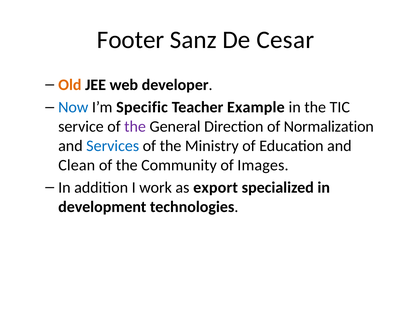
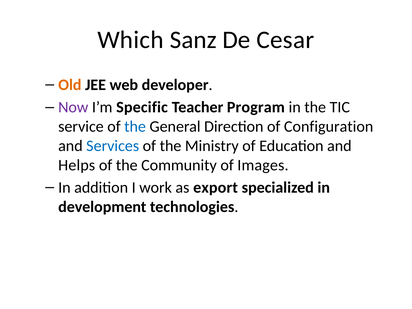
Footer: Footer -> Which (130, 40)
Now colour: blue -> purple (73, 107)
Example: Example -> Program (256, 107)
the colour: purple -> blue (135, 127)
Normalization: Normalization -> Configuration (329, 127)
Clean: Clean -> Helps (77, 165)
